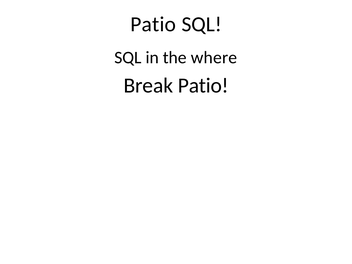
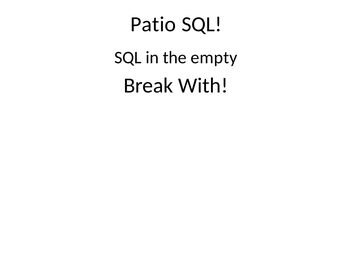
where: where -> empty (214, 58)
Break Patio: Patio -> With (203, 86)
